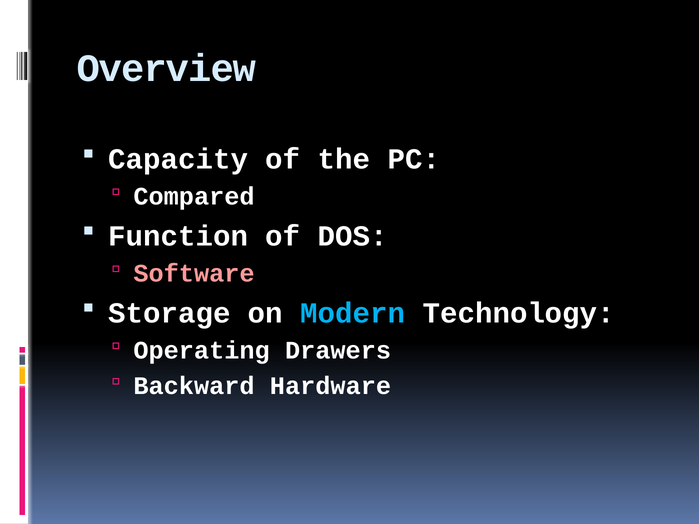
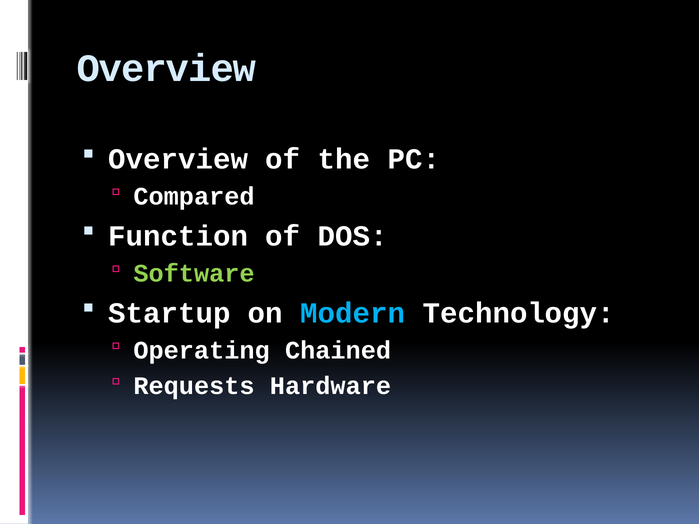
Capacity: Capacity -> Overview (178, 159)
Software colour: pink -> light green (194, 274)
Storage: Storage -> Startup (169, 313)
Drawers: Drawers -> Chained (338, 351)
Backward: Backward -> Requests (194, 386)
